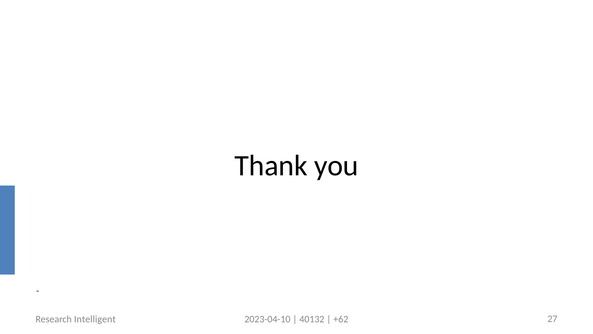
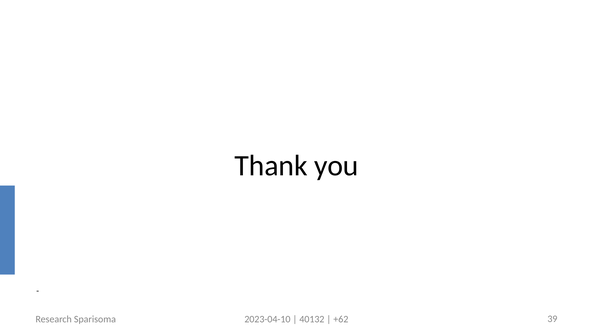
Intelligent: Intelligent -> Sparisoma (95, 319)
27: 27 -> 39 (552, 319)
